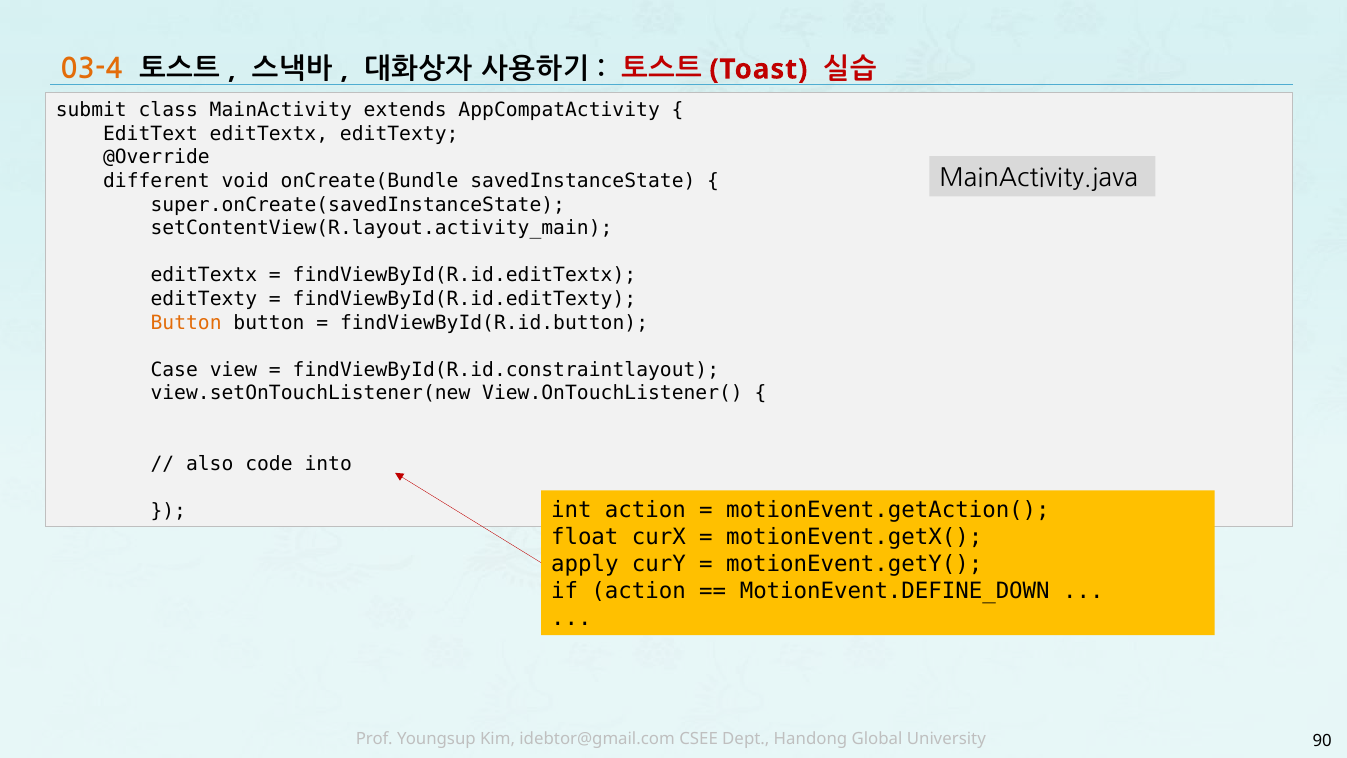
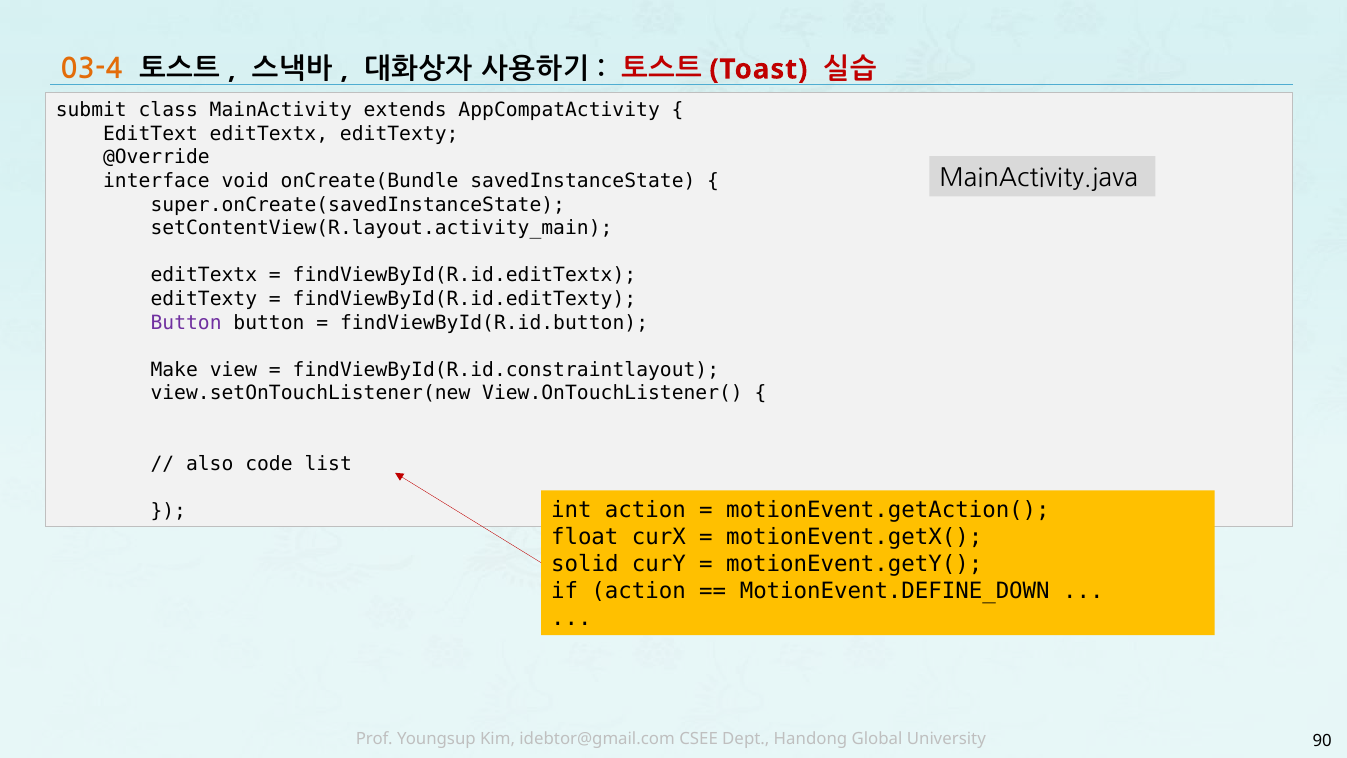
different: different -> interface (156, 181)
Button colour: orange -> purple (186, 323)
Case: Case -> Make (174, 370)
into: into -> list (328, 464)
apply: apply -> solid (585, 564)
